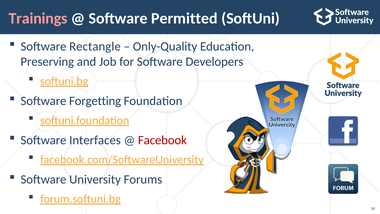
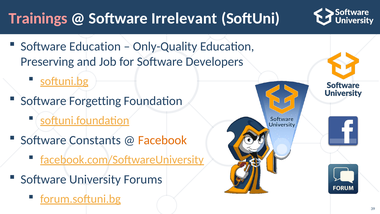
Permitted: Permitted -> Irrelevant (184, 18)
Software Rectangle: Rectangle -> Education (95, 46)
Interfaces: Interfaces -> Constants (95, 140)
Facebook colour: red -> orange (162, 140)
